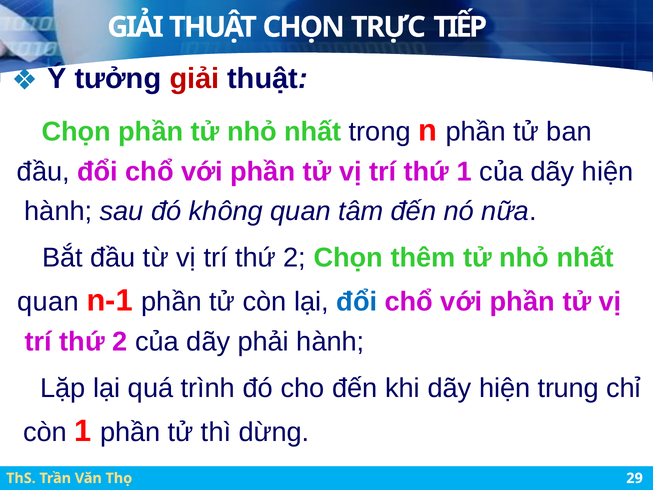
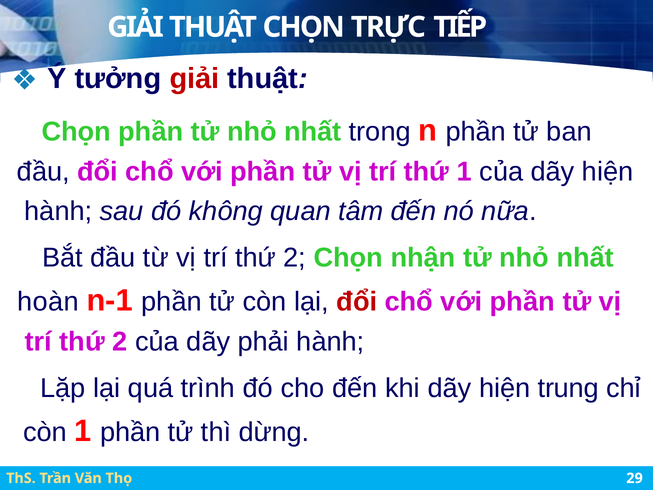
thêm: thêm -> nhận (423, 258)
quan: quan -> hoàn (48, 301)
đổi colour: blue -> red (357, 301)
